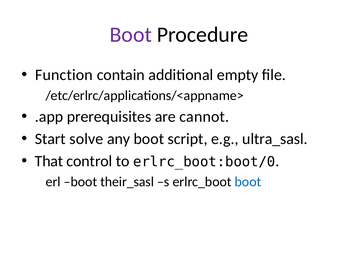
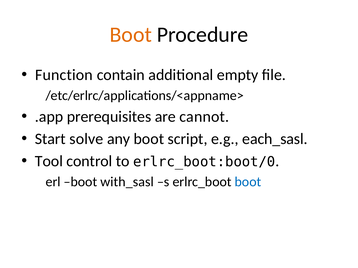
Boot colour: purple -> orange (131, 35)
ultra_sasl: ultra_sasl -> each_sasl (275, 139)
That: That -> Tool (49, 161)
their_sasl: their_sasl -> with_sasl (127, 182)
